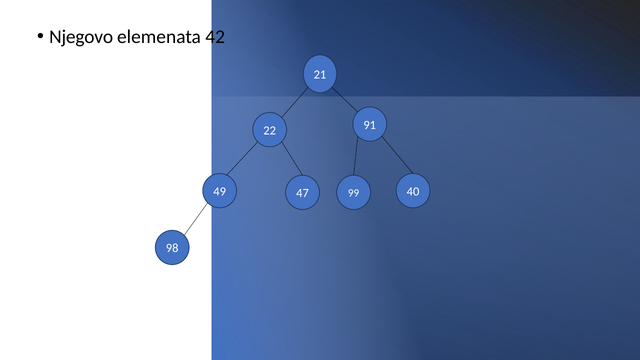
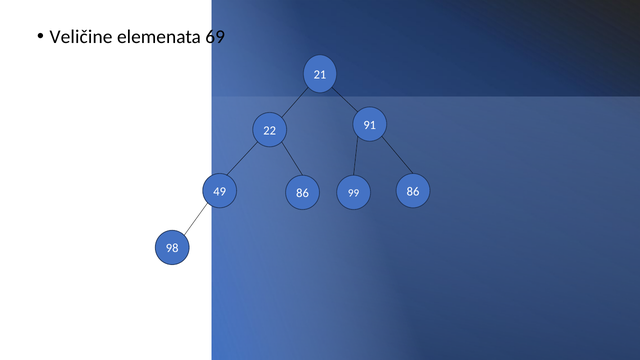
Njegovo: Njegovo -> Veličine (81, 37)
42: 42 -> 69 (215, 37)
49 47: 47 -> 86 (303, 193)
99 40: 40 -> 86 (413, 191)
